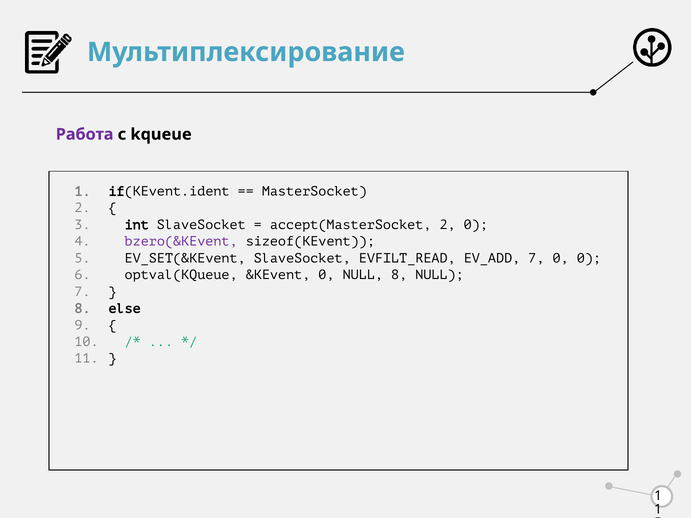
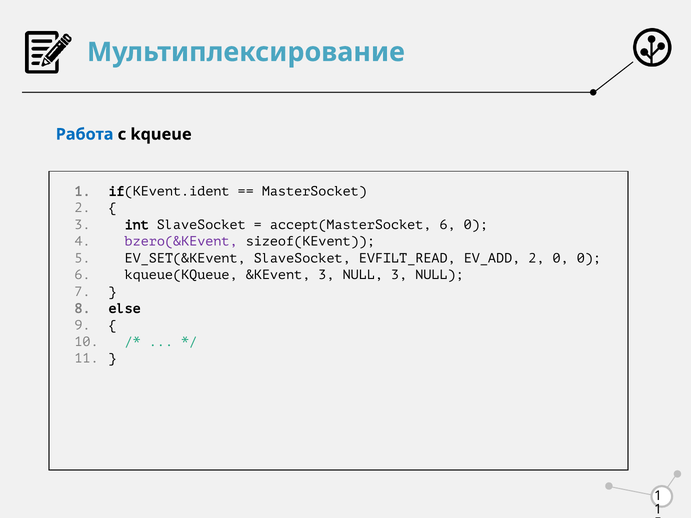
Работа colour: purple -> blue (85, 134)
accept(MasterSocket 2: 2 -> 6 (448, 225)
EV_ADD 7: 7 -> 2 (536, 258)
optval(KQueue: optval(KQueue -> kqueue(KQueue (181, 275)
&KEvent 0: 0 -> 3 (326, 275)
NULL 8: 8 -> 3 (399, 275)
